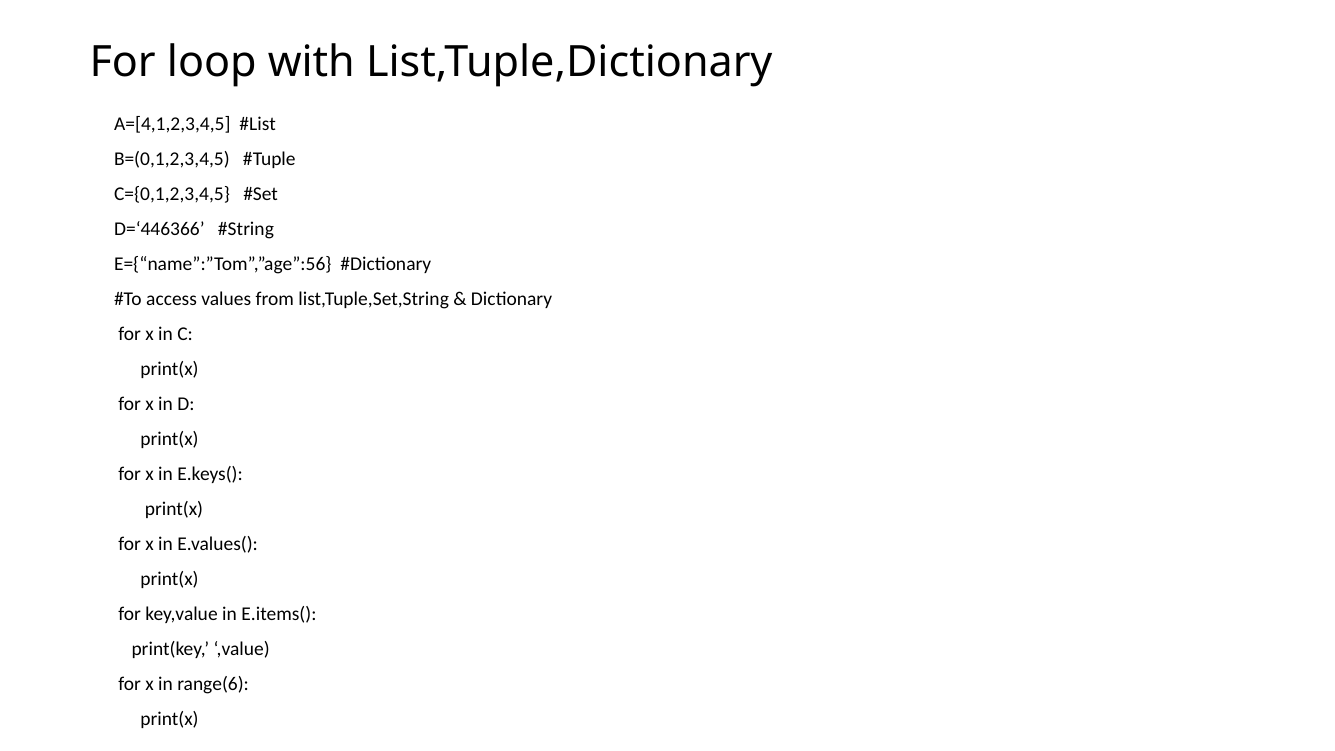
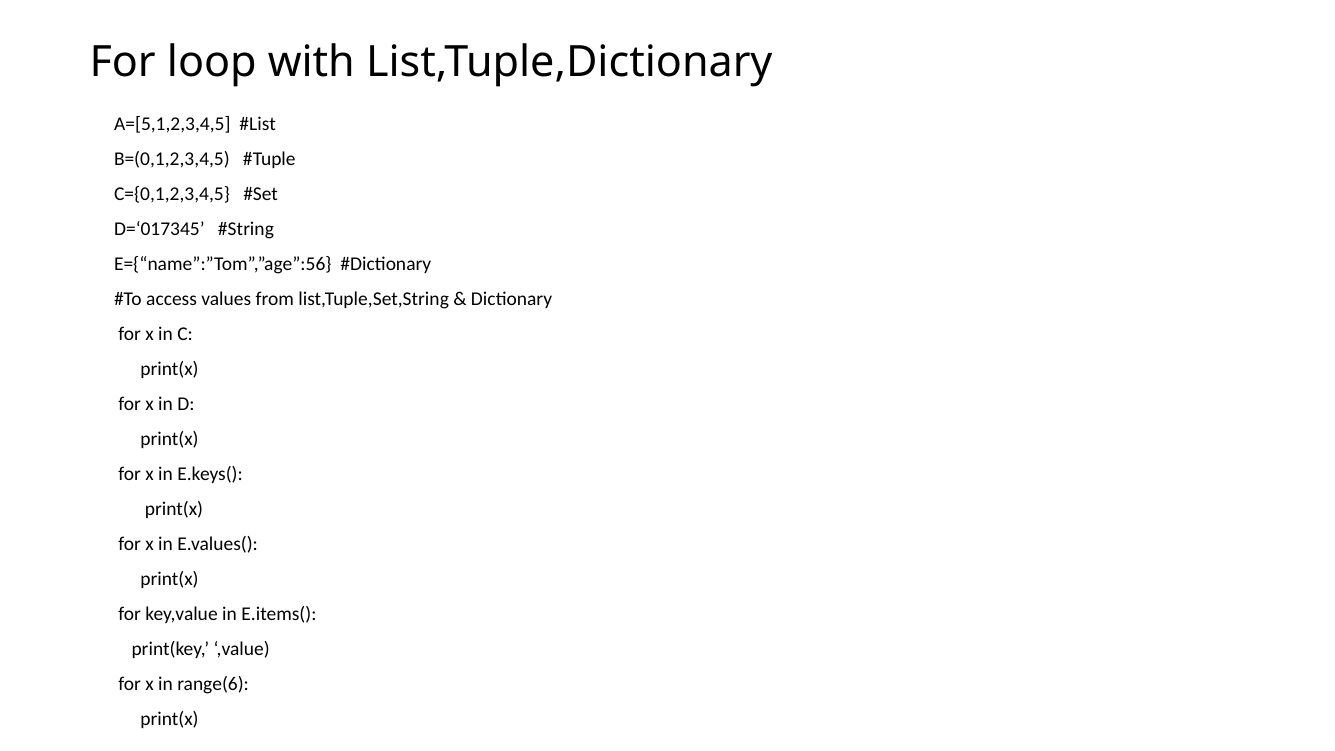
A=[4,1,2,3,4,5: A=[4,1,2,3,4,5 -> A=[5,1,2,3,4,5 (172, 124)
D=‘446366: D=‘446366 -> D=‘017345 (159, 229)
